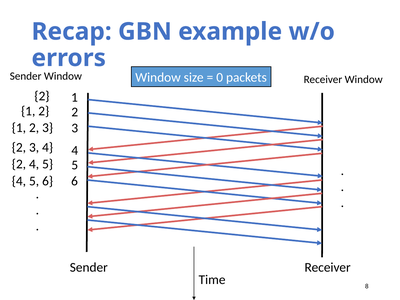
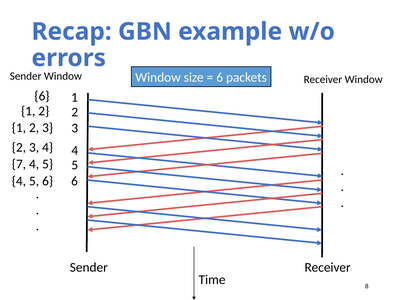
0: 0 -> 6 (220, 78)
2: 2 -> 6 (42, 96)
2: 2 -> 7 (19, 164)
